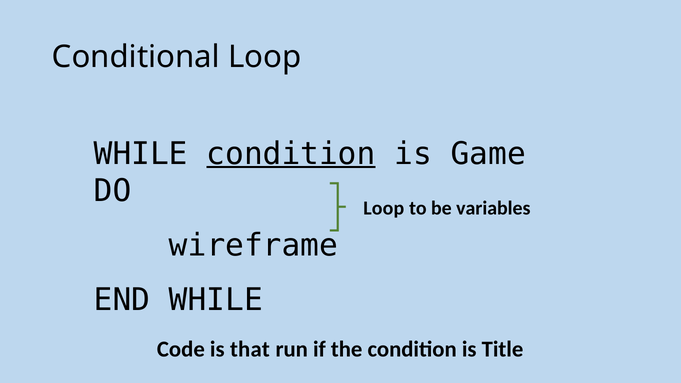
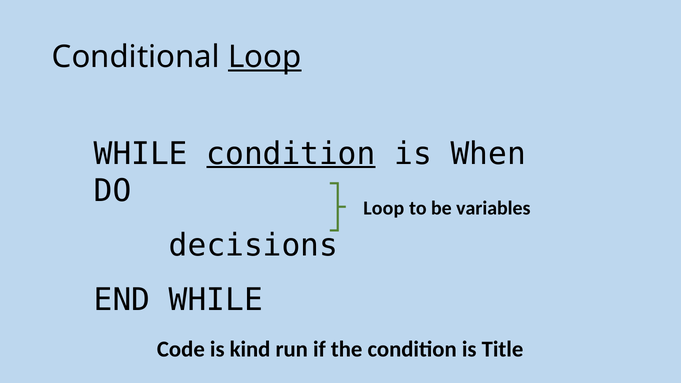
Loop underline: none -> present (265, 57)
Game: Game -> When (488, 154)
wireframe: wireframe -> decisions (253, 246)
that: that -> kind (250, 349)
